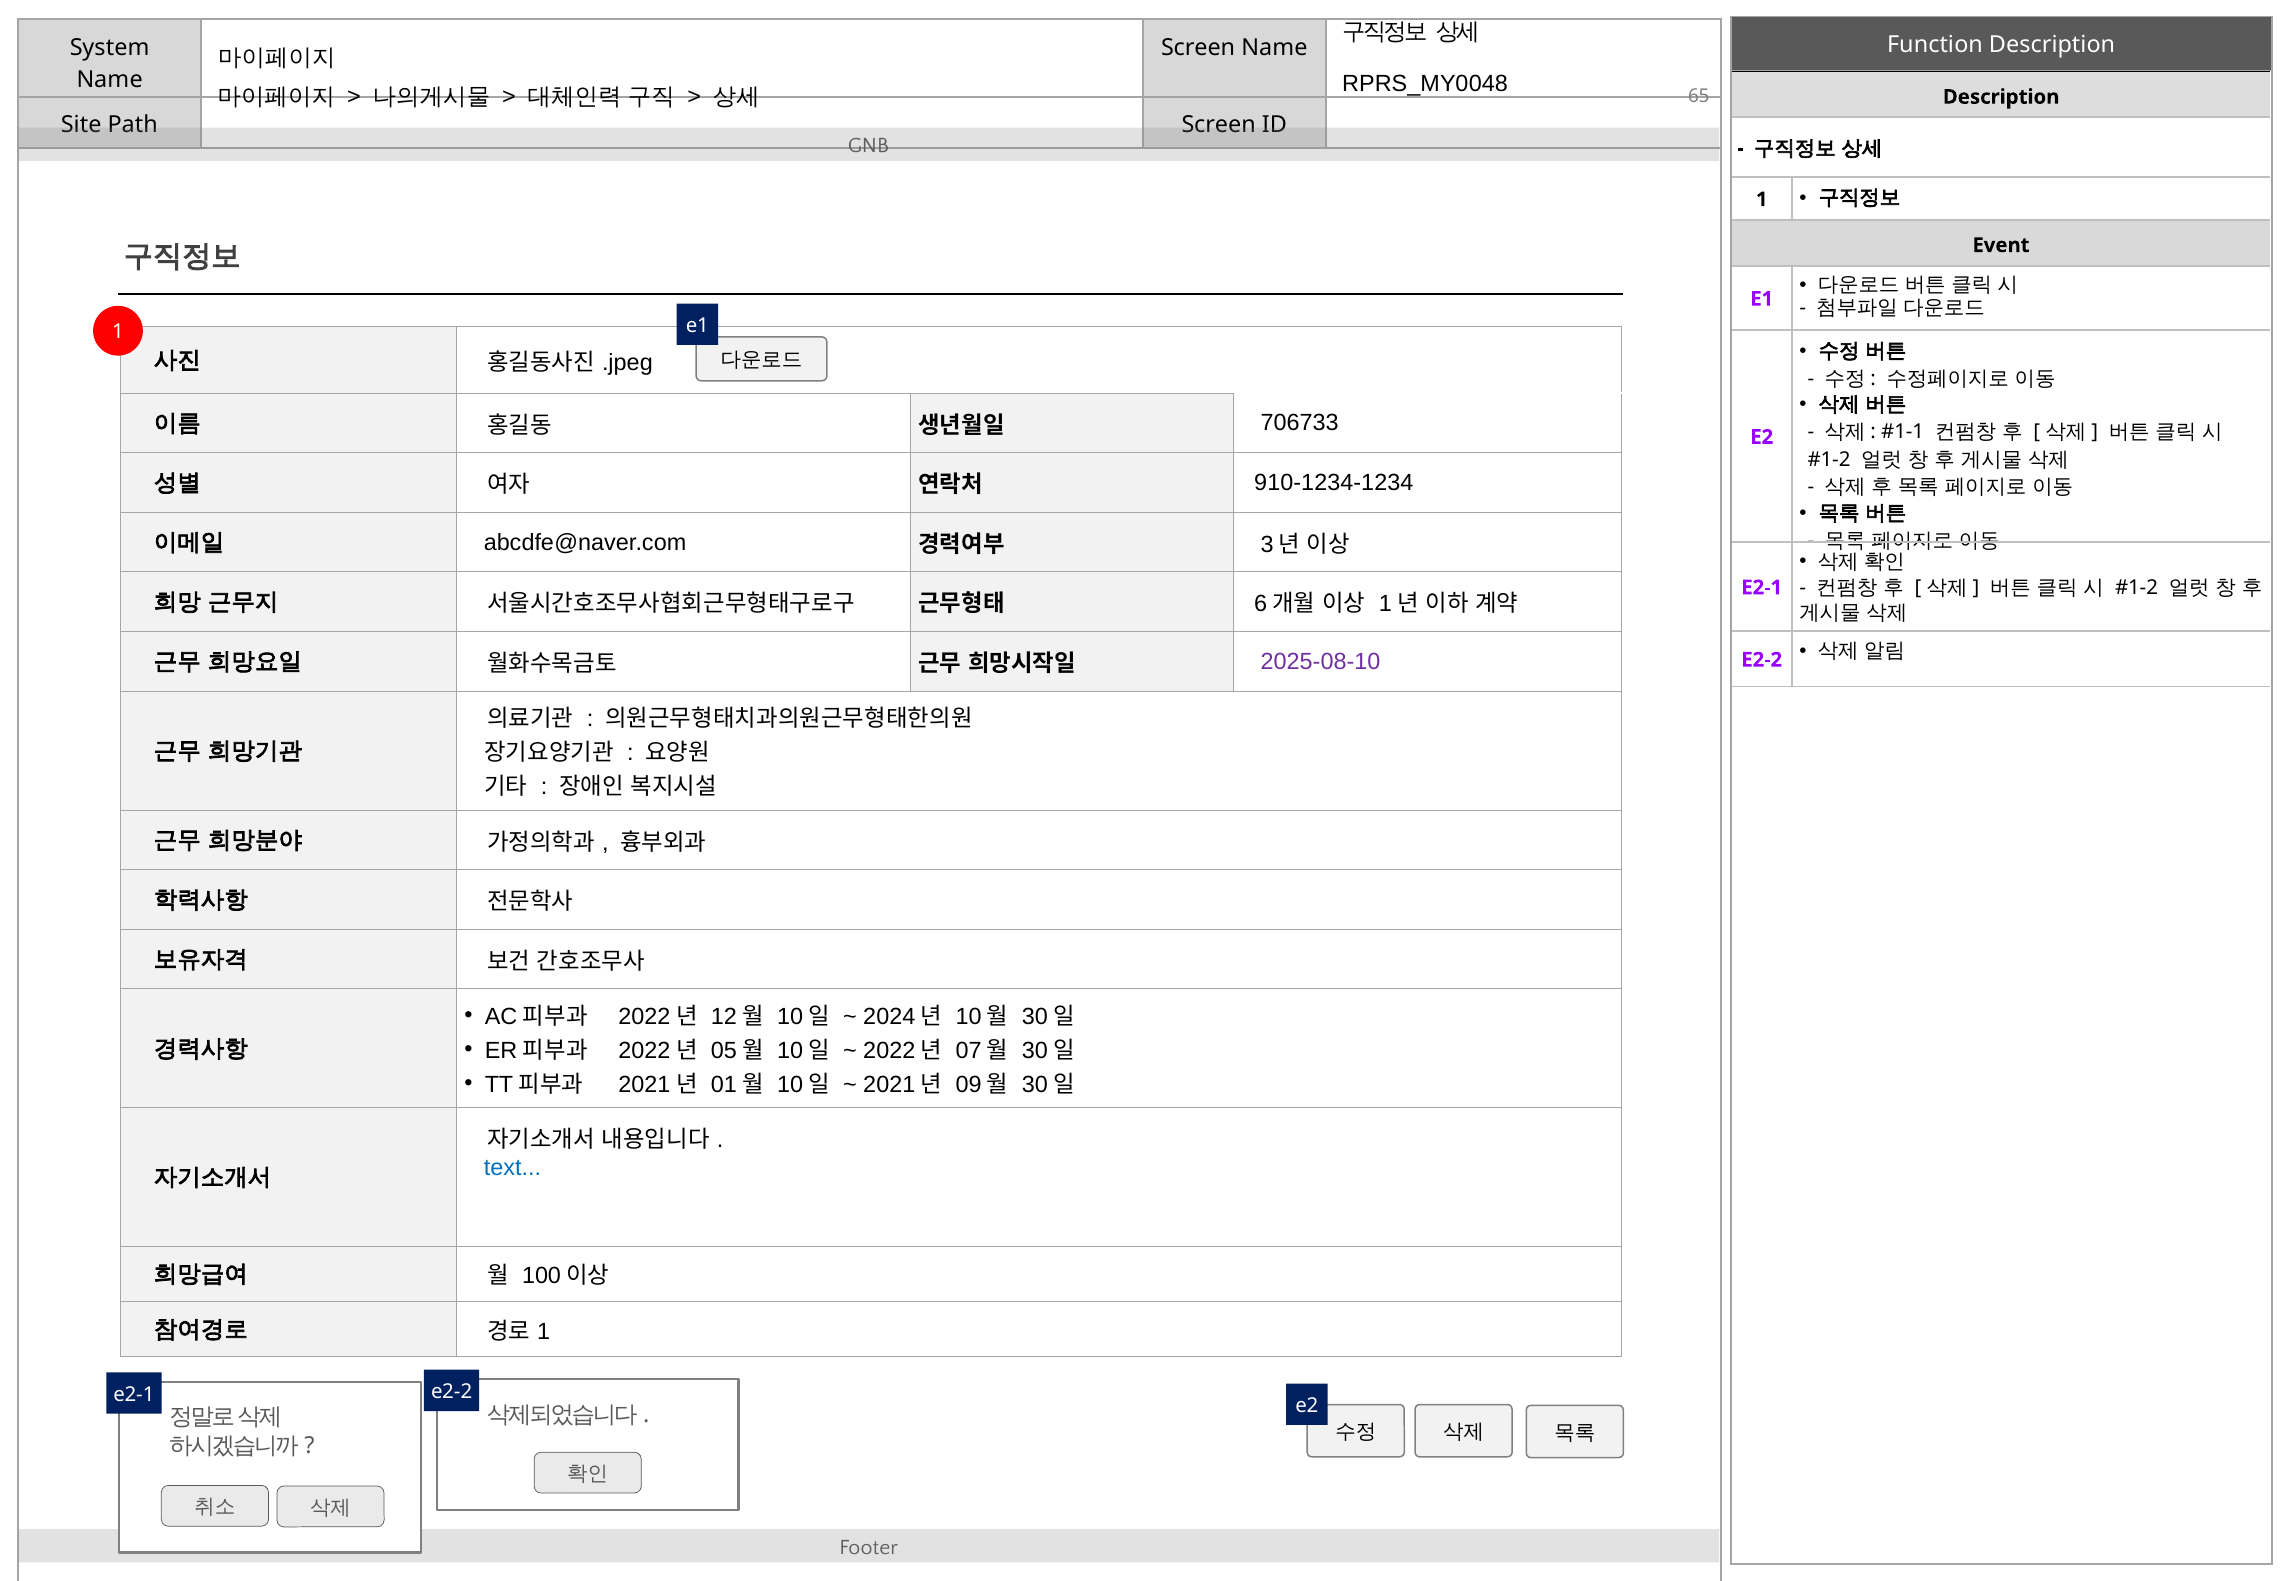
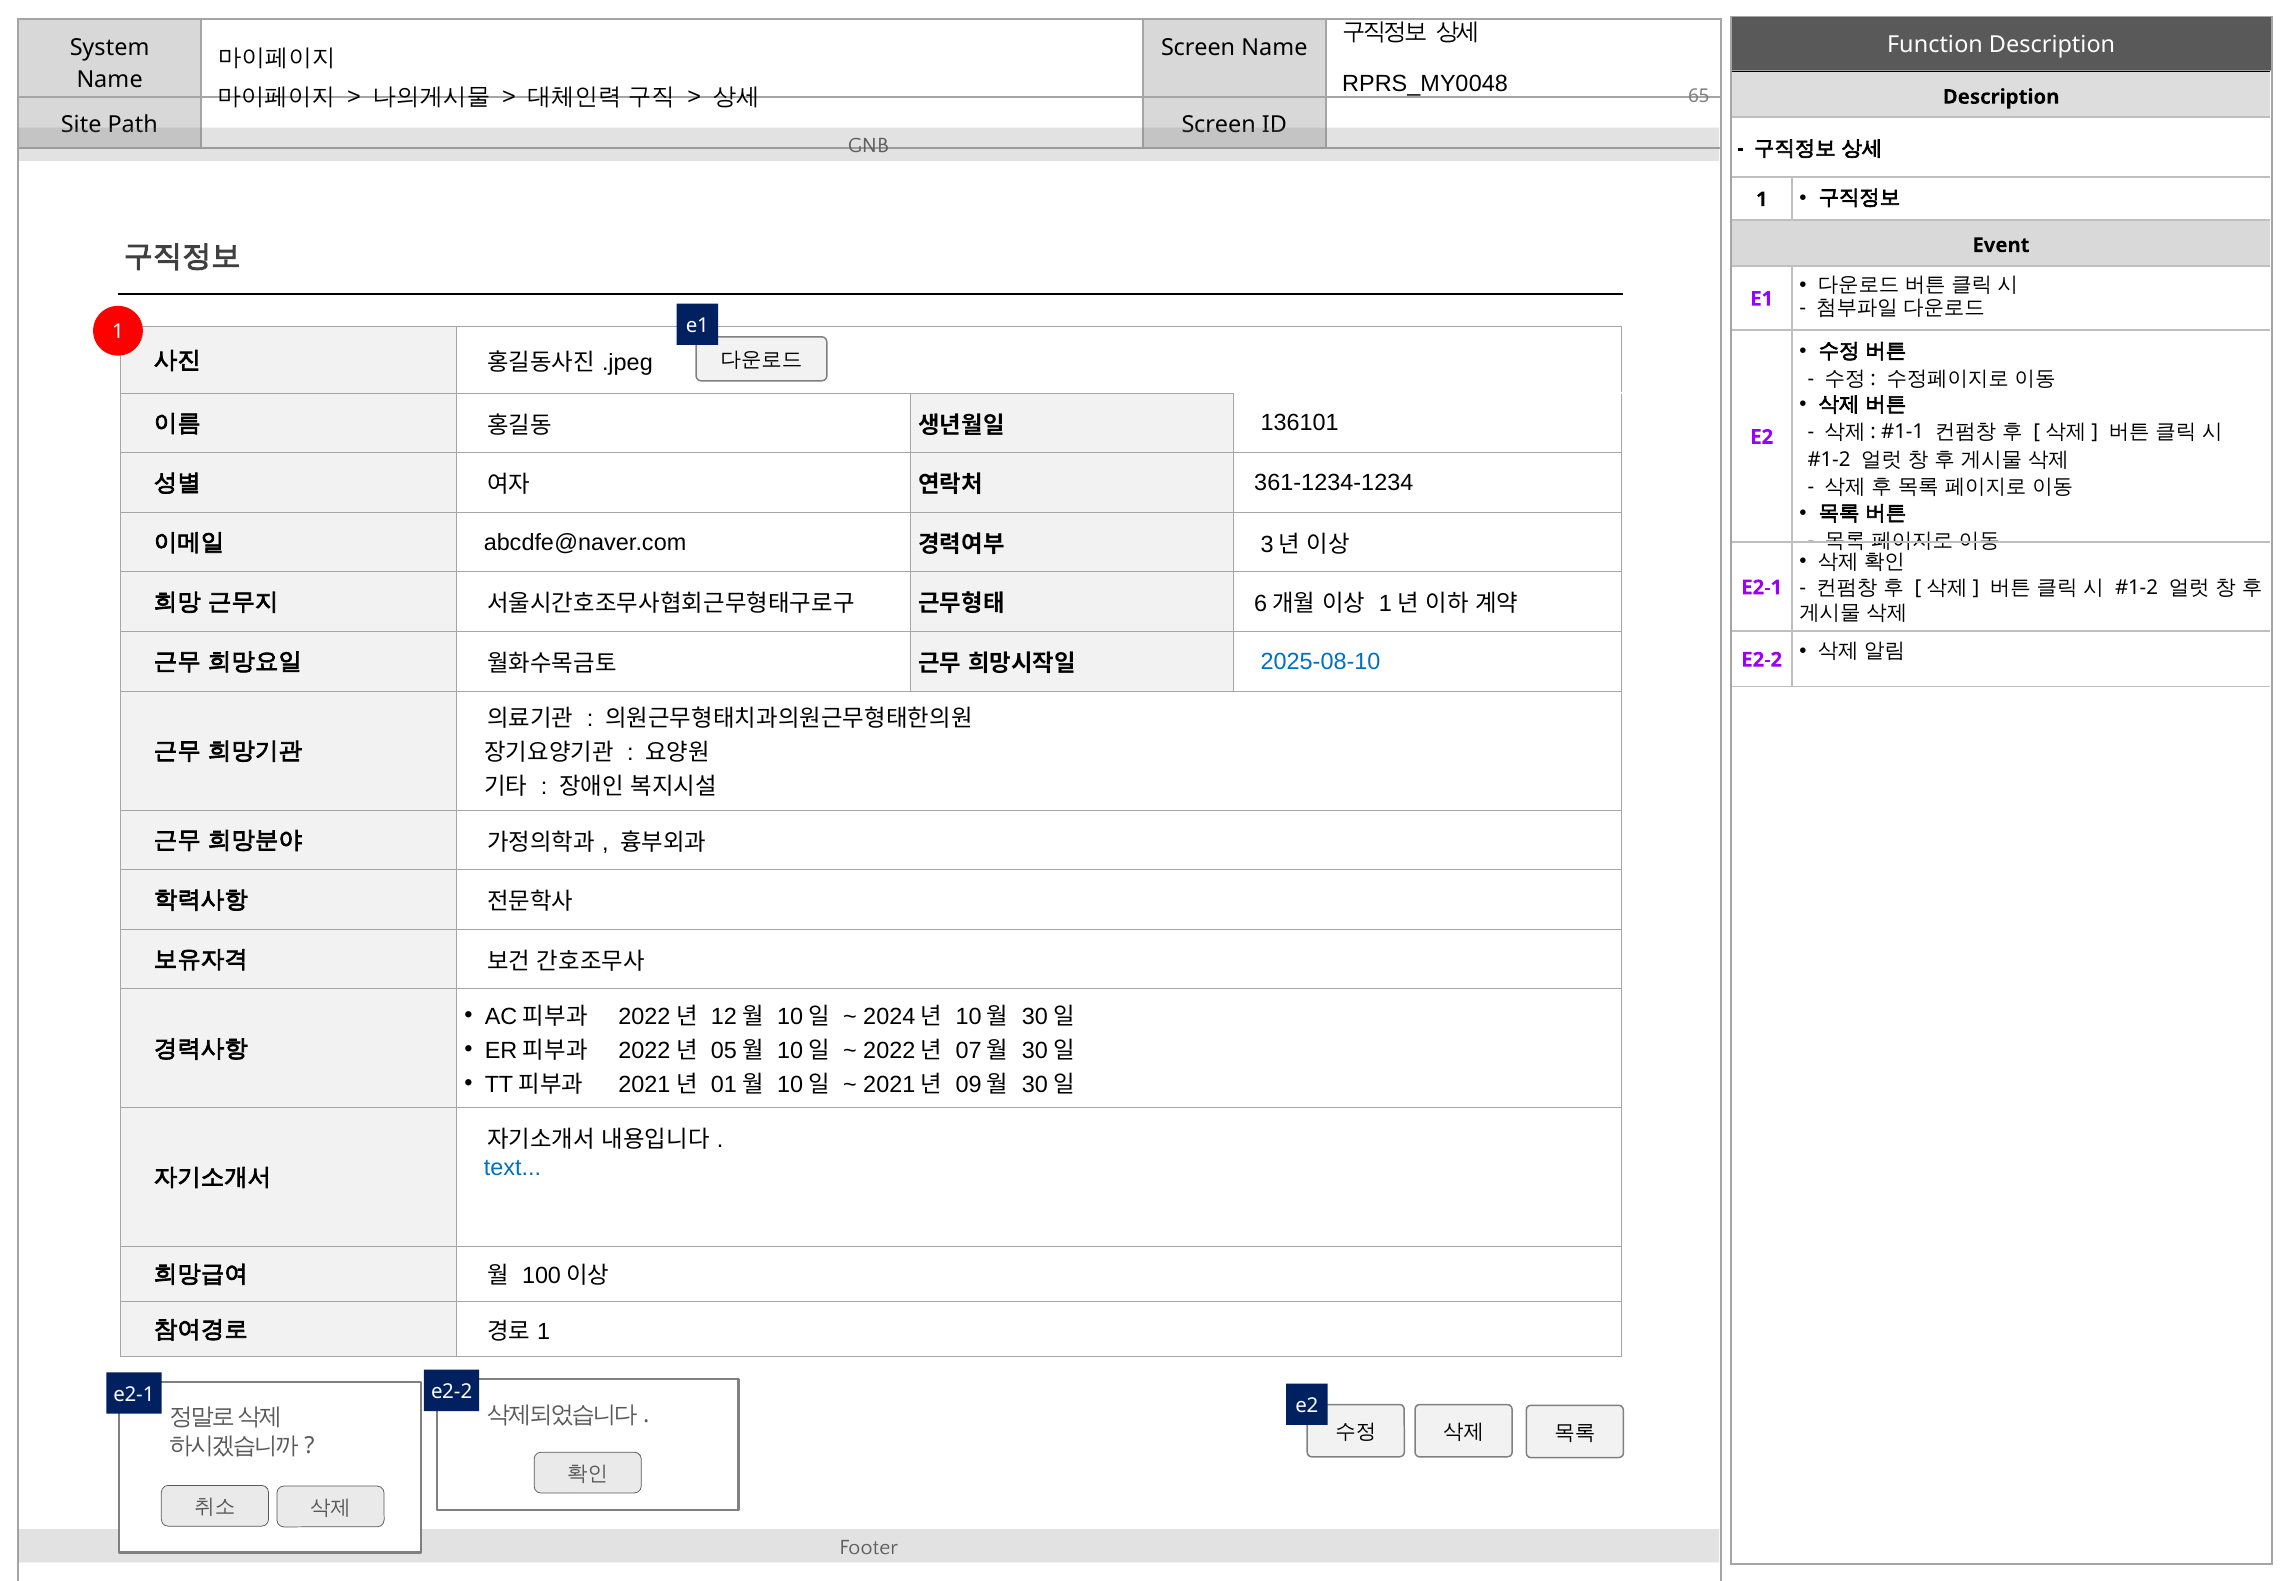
706733: 706733 -> 136101 (1300, 423)
910-1234-1234: 910-1234-1234 -> 361-1234-1234 (1334, 483)
2025-08-10 colour: purple -> blue (1320, 661)
